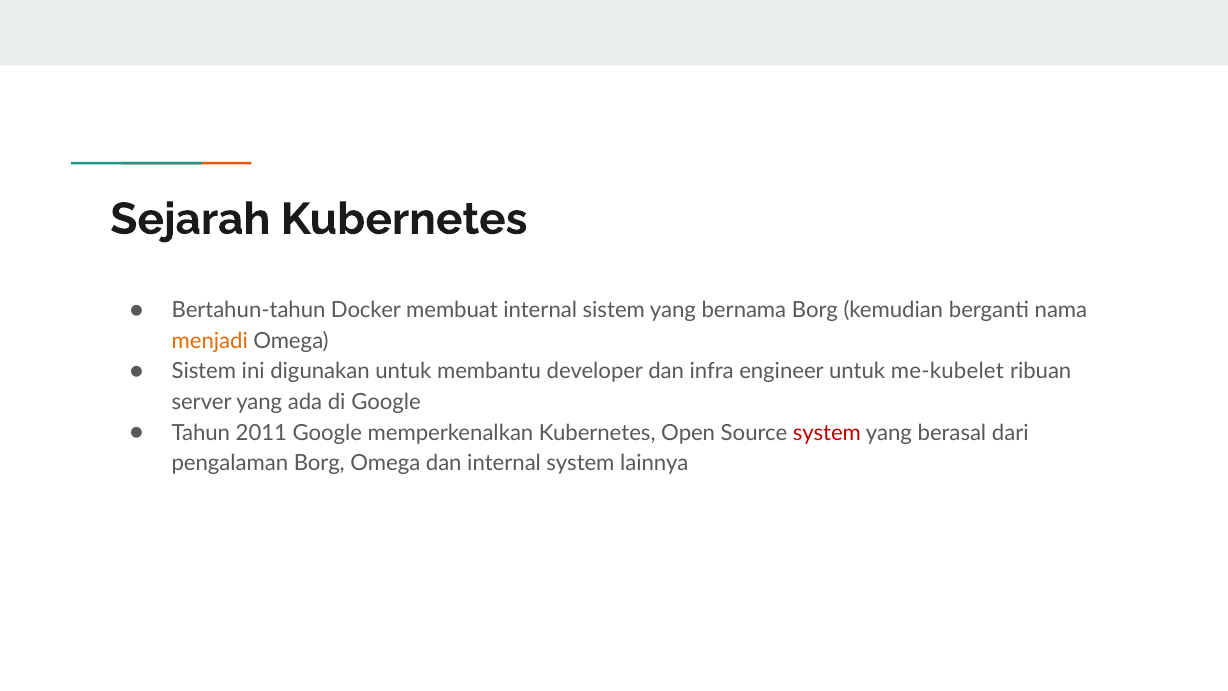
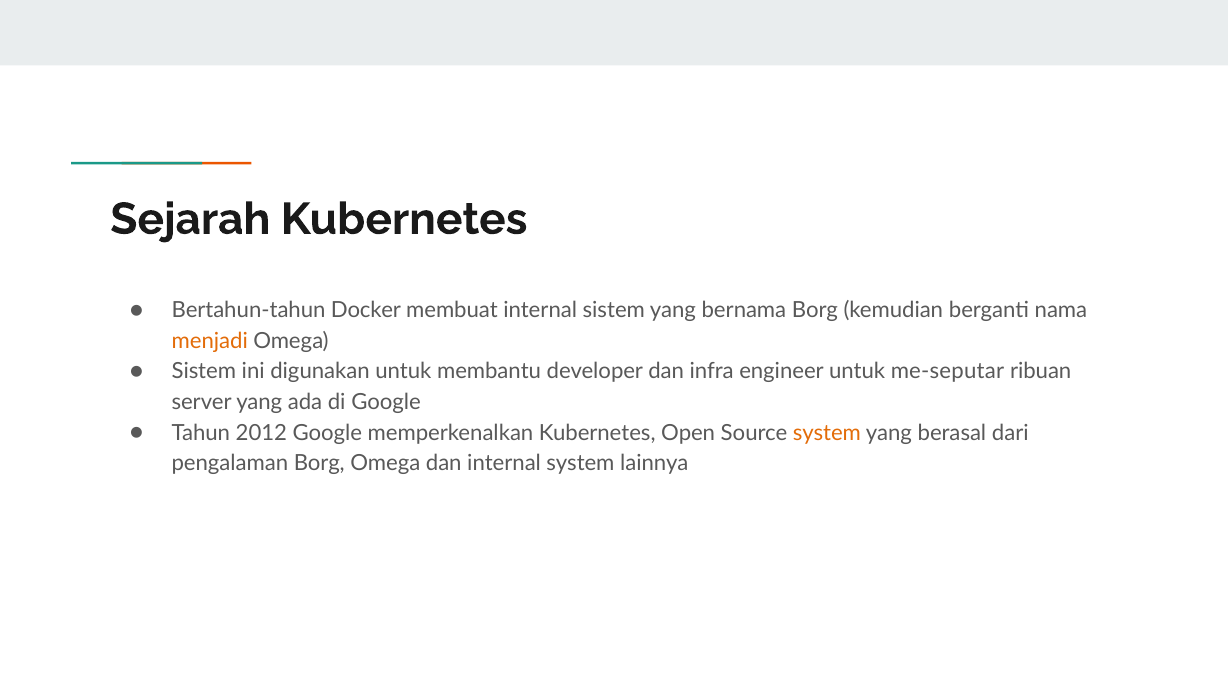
me-kubelet: me-kubelet -> me-seputar (947, 372)
2011: 2011 -> 2012 (261, 433)
system colour: red -> orange (827, 433)
